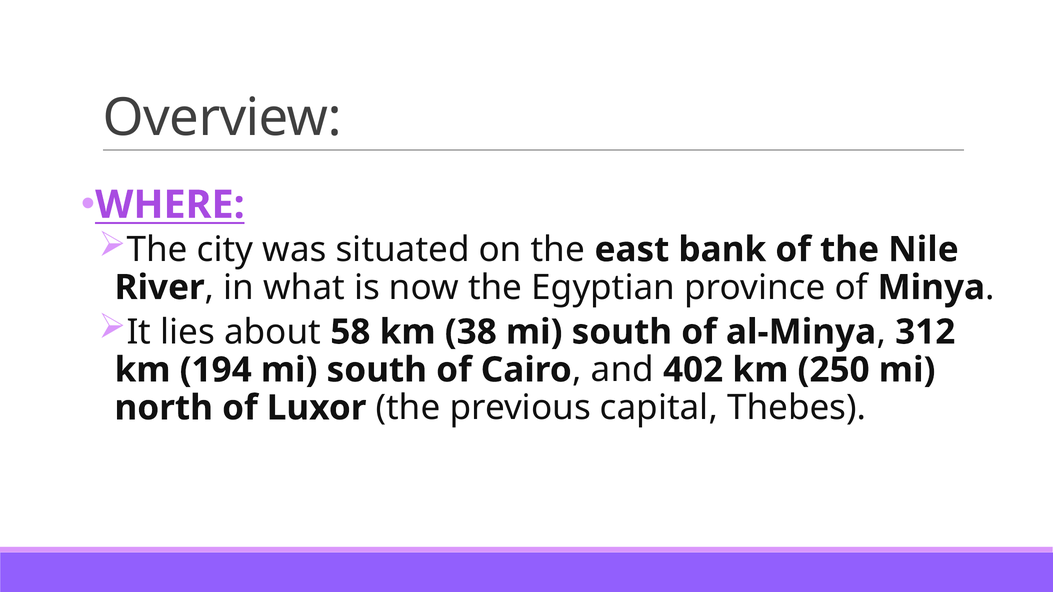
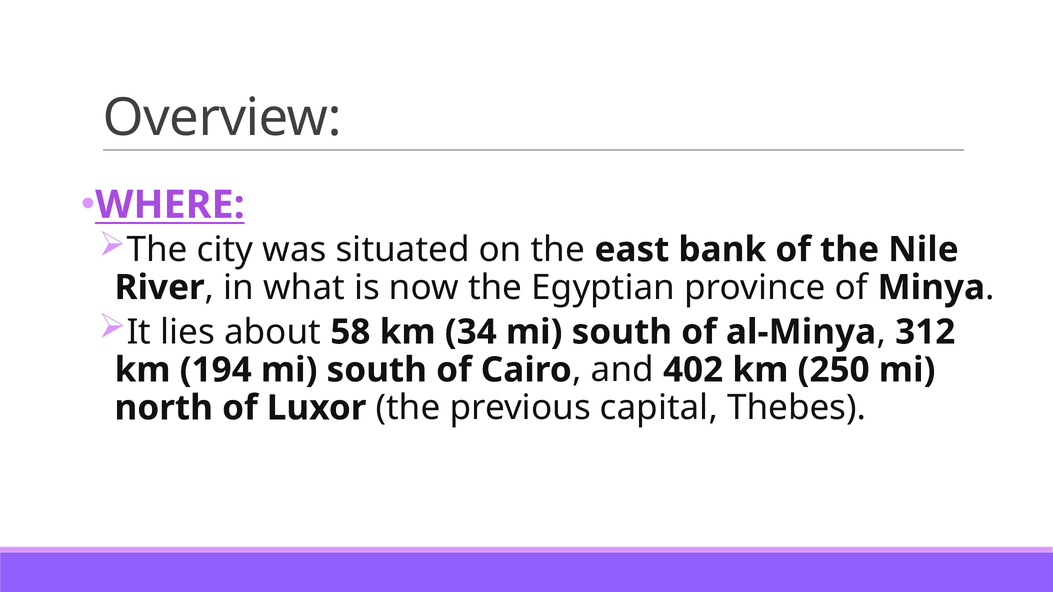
38: 38 -> 34 (471, 332)
